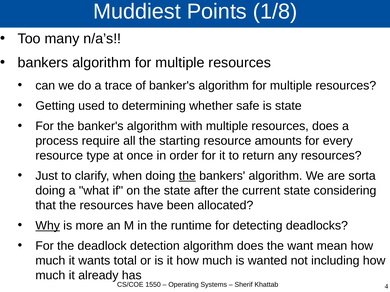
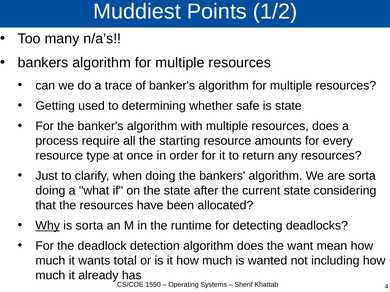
1/8: 1/8 -> 1/2 (275, 12)
the underline: present -> none (187, 176)
is more: more -> sorta (89, 226)
